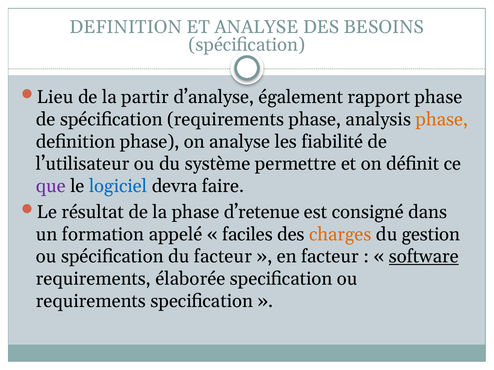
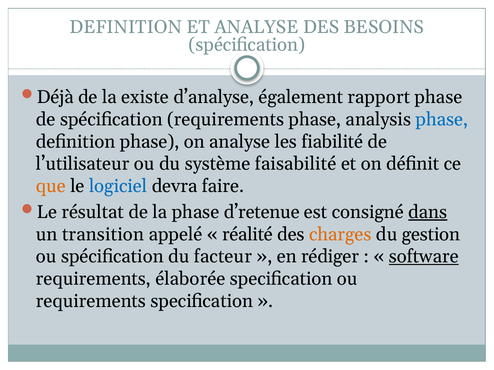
Lieu: Lieu -> Déjà (55, 97)
partir: partir -> existe (145, 97)
phase colour: orange -> blue (442, 120)
permettre: permettre -> faisabilité (296, 164)
que colour: purple -> orange (51, 186)
dans underline: none -> present (428, 212)
formation: formation -> transition (103, 235)
faciles: faciles -> réalité (247, 235)
en facteur: facteur -> rédiger (330, 257)
